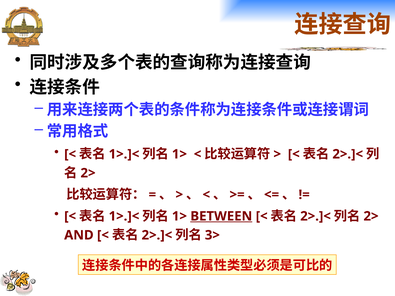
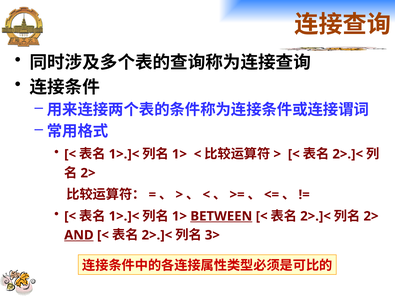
AND underline: none -> present (79, 235)
